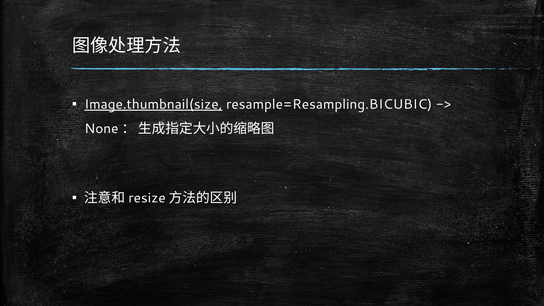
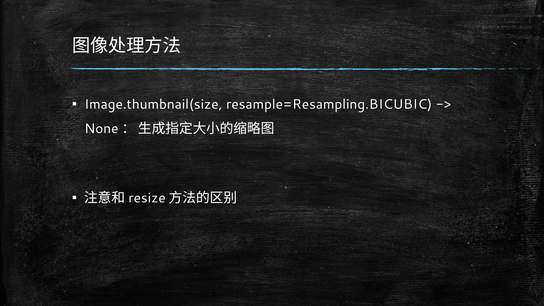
Image.thumbnail(size underline: present -> none (153, 104)
